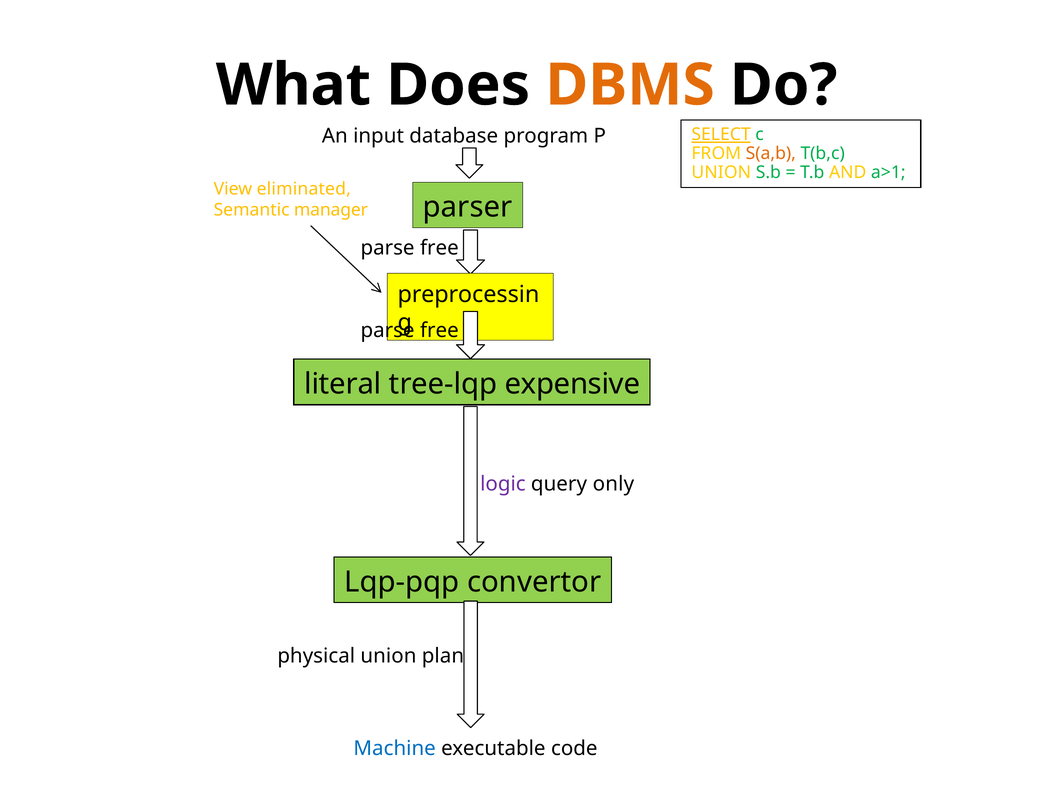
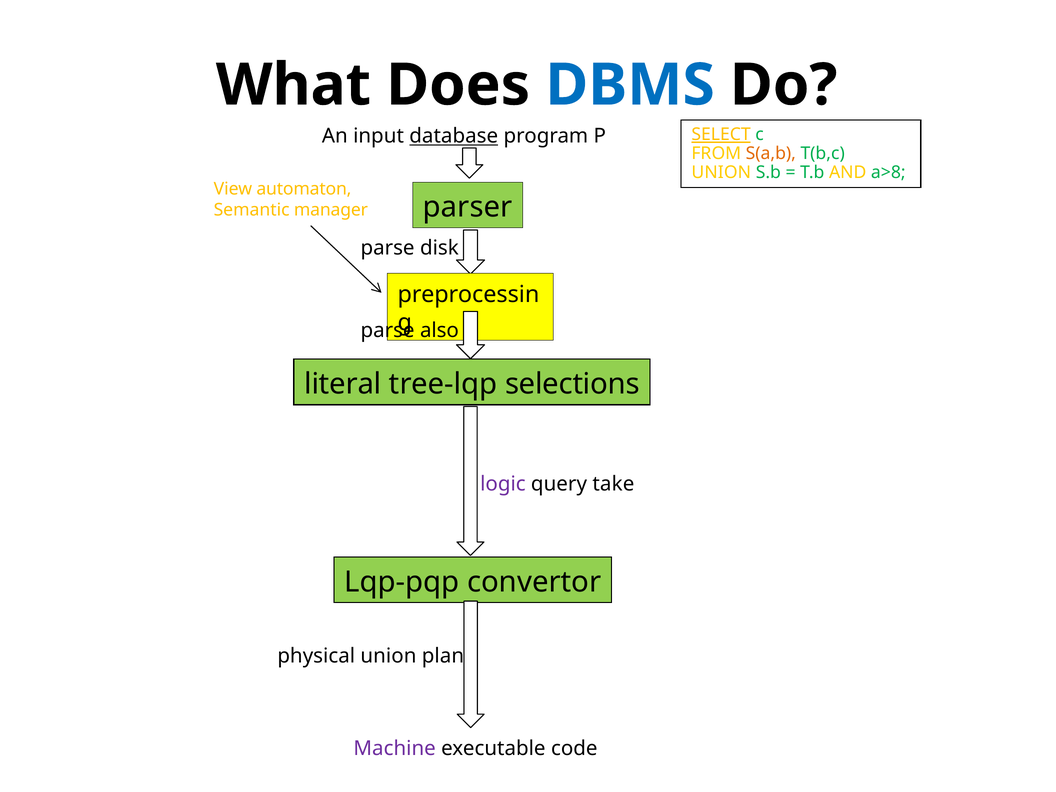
DBMS colour: orange -> blue (630, 85)
database underline: none -> present (454, 136)
a>1: a>1 -> a>8 (888, 173)
eliminated: eliminated -> automaton (304, 189)
free: free -> disk (439, 248)
free: free -> also (439, 330)
expensive: expensive -> selections (572, 384)
only: only -> take (613, 484)
Machine colour: blue -> purple (395, 748)
